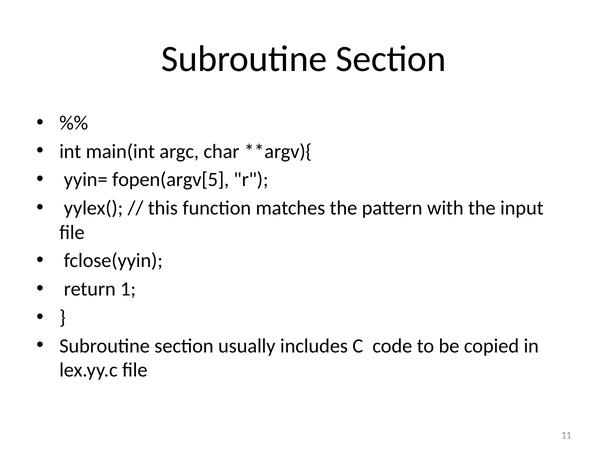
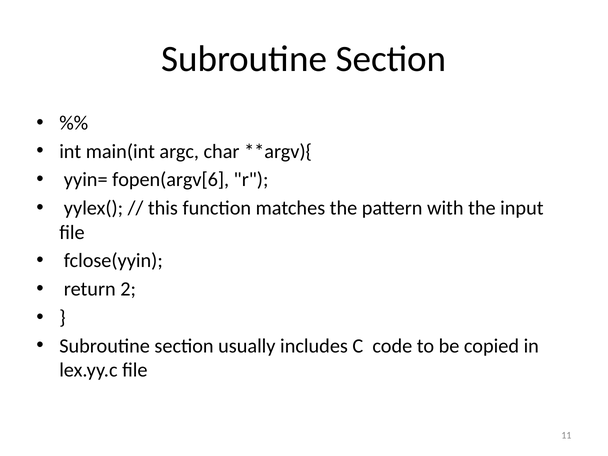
fopen(argv[5: fopen(argv[5 -> fopen(argv[6 (171, 180)
1: 1 -> 2 (128, 289)
